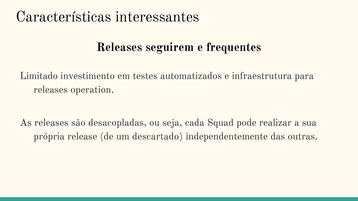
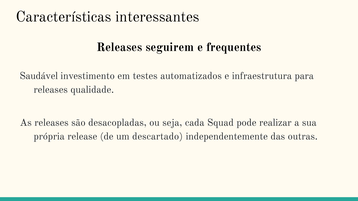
Limitado: Limitado -> Saudável (39, 76)
operation: operation -> qualidade (92, 90)
